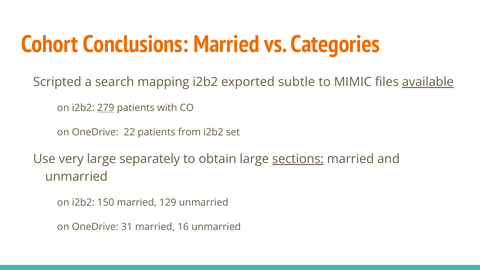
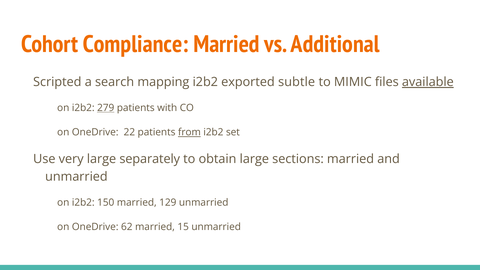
Conclusions: Conclusions -> Compliance (136, 44)
Categories: Categories -> Additional (335, 44)
from underline: none -> present (189, 132)
sections underline: present -> none (298, 159)
31: 31 -> 62 (127, 227)
16: 16 -> 15 (183, 227)
